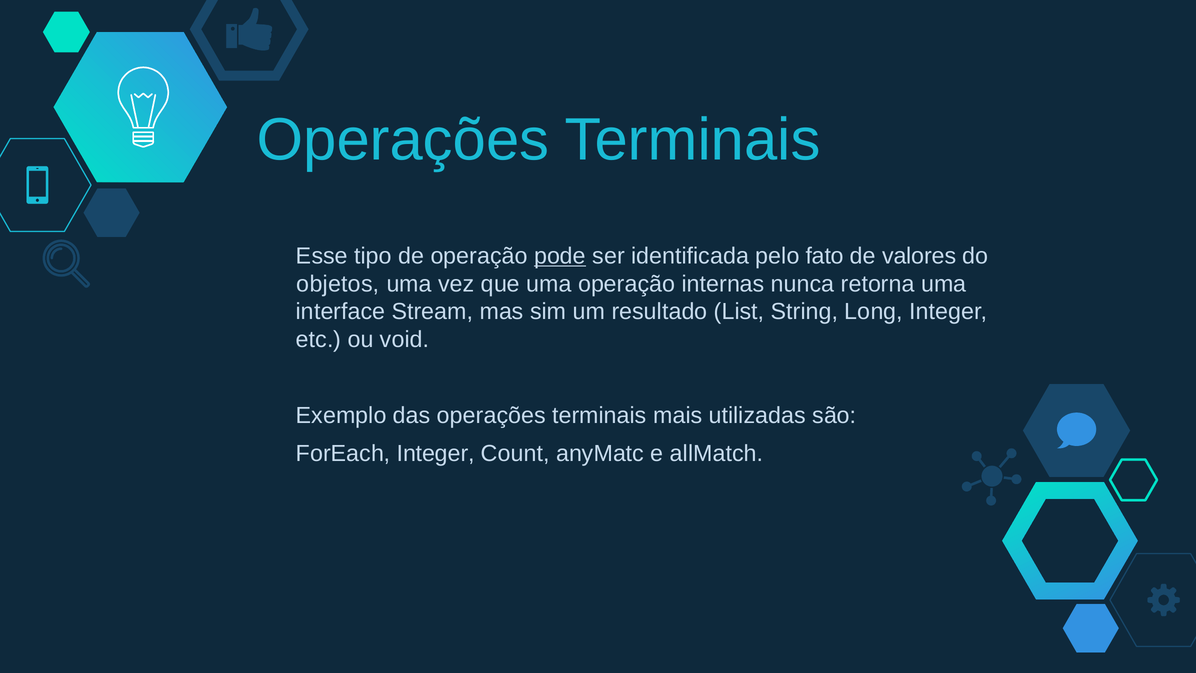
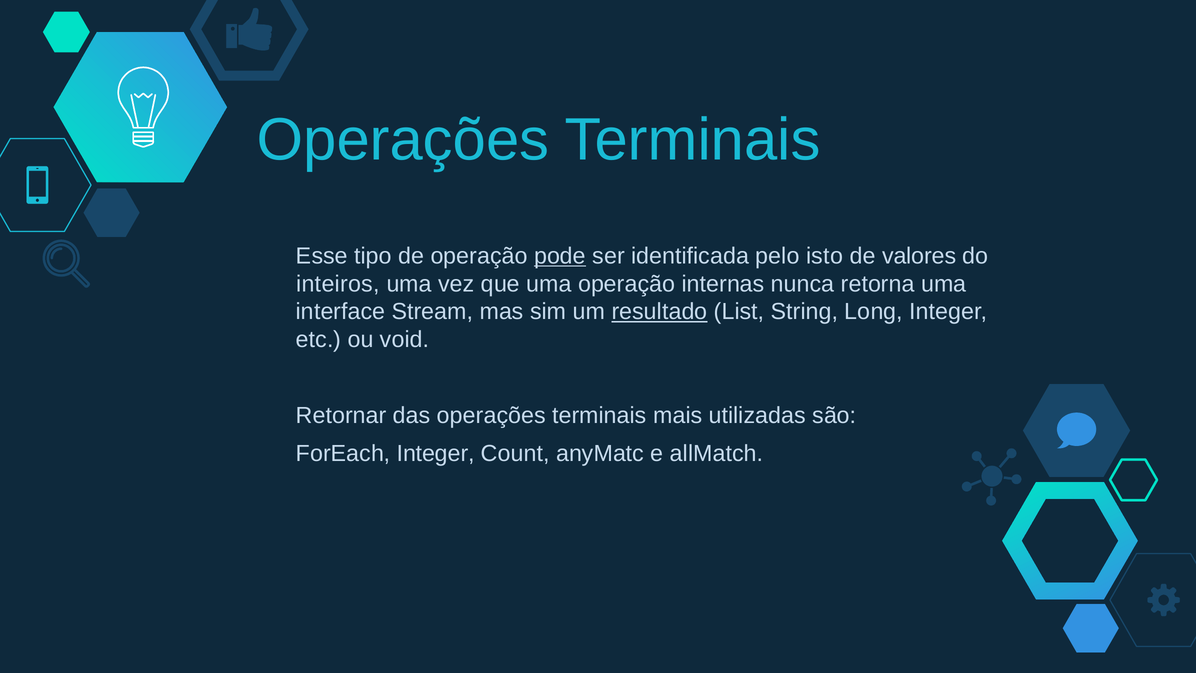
fato: fato -> isto (825, 256)
objetos: objetos -> inteiros (338, 284)
resultado underline: none -> present (660, 312)
Exemplo: Exemplo -> Retornar (341, 415)
